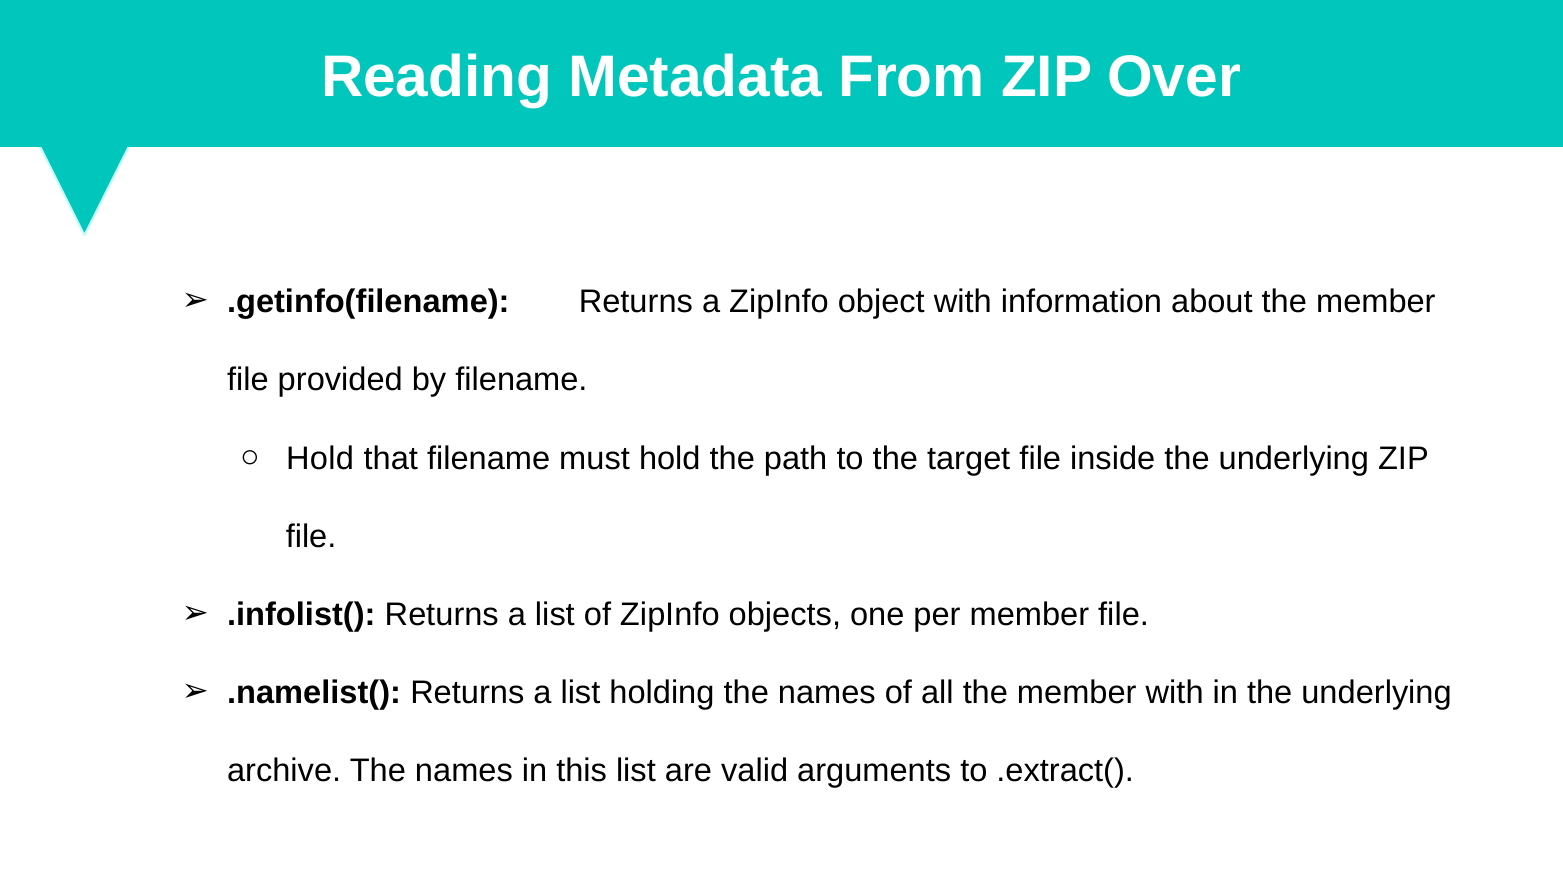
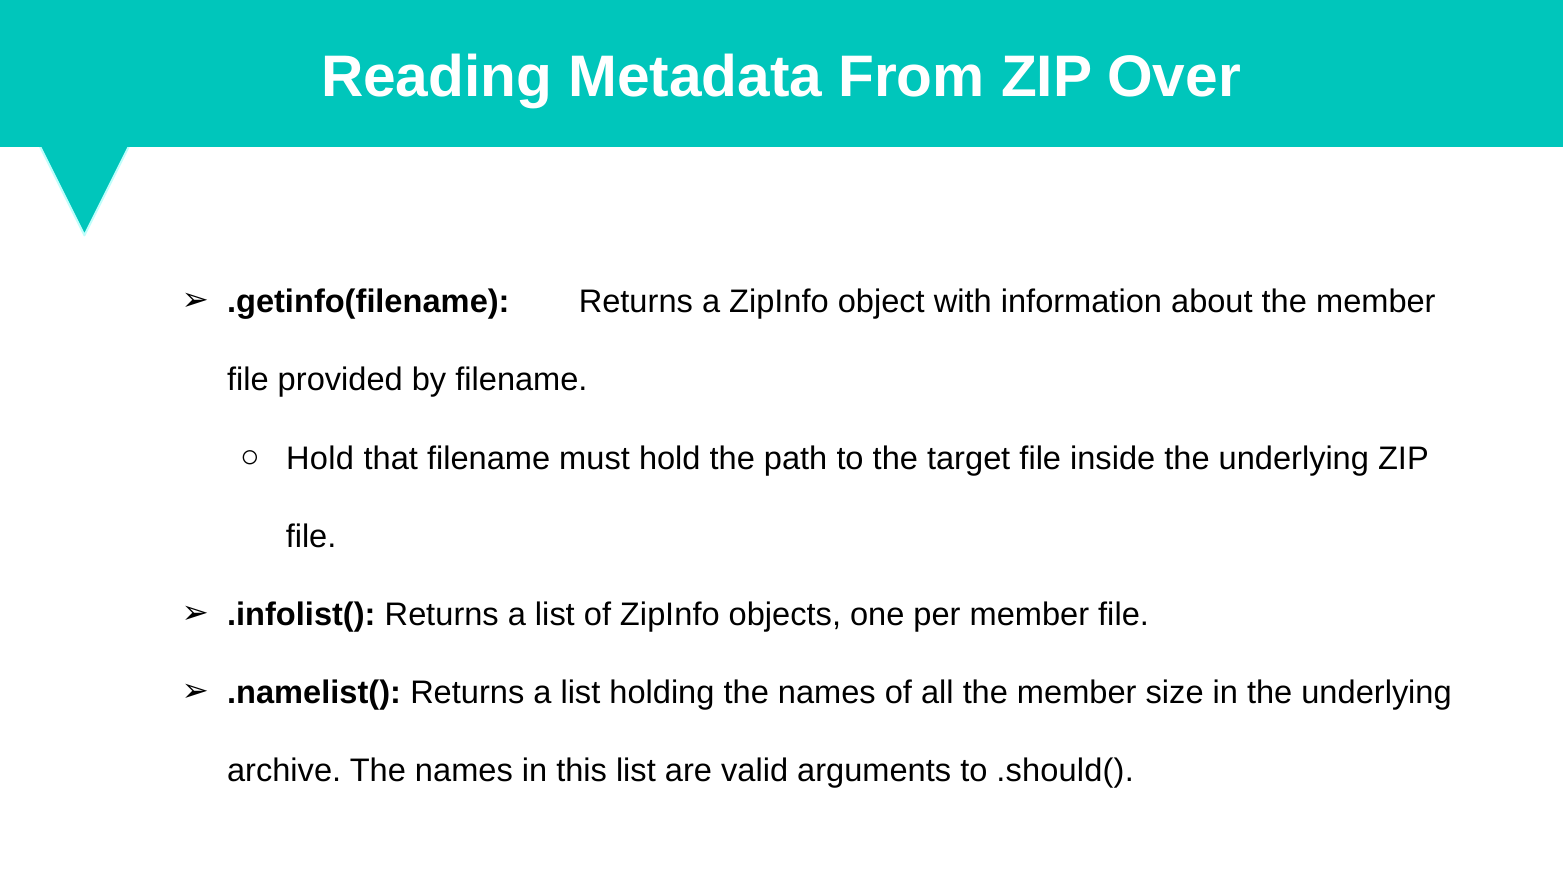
member with: with -> size (1175, 693)
.extract(: .extract( -> .should( (1065, 771)
